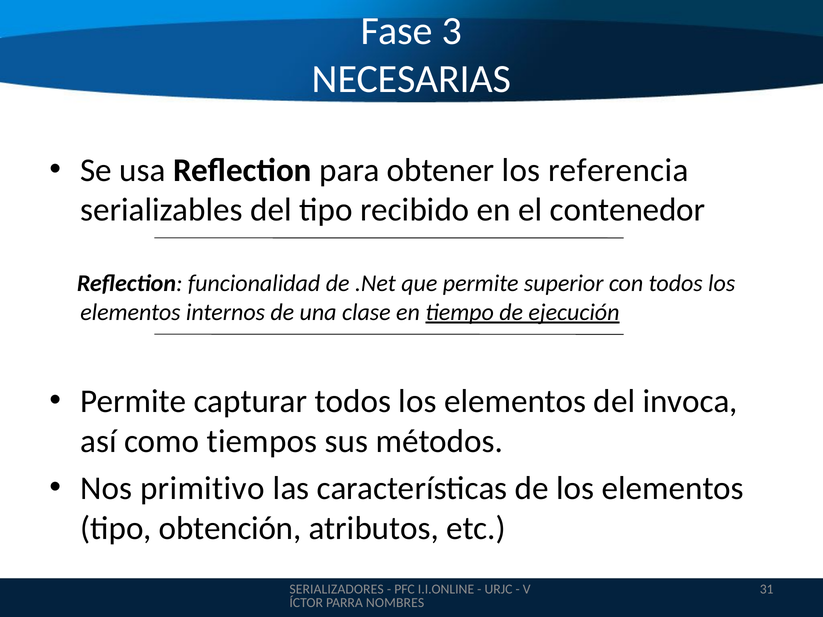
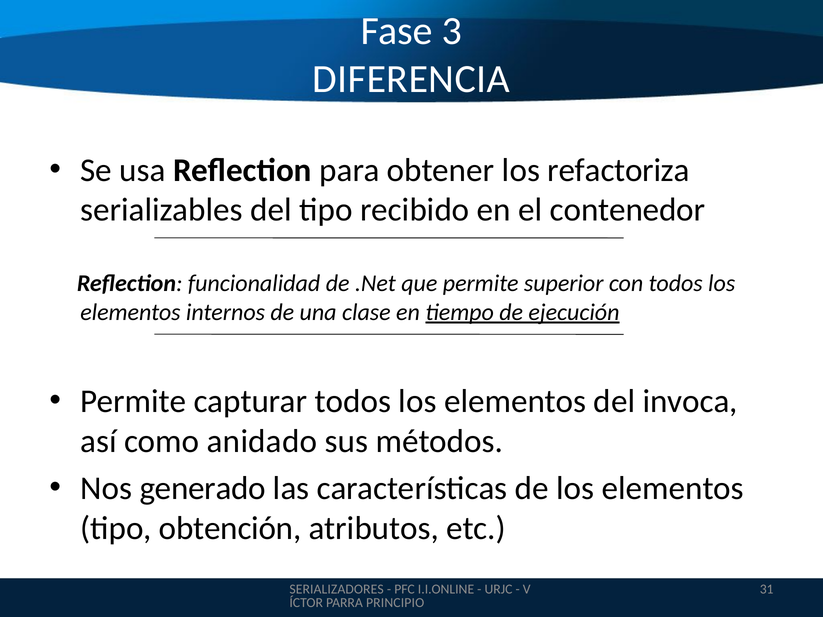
NECESARIAS: NECESARIAS -> DIFERENCIA (411, 79)
referencia: referencia -> refactoriza (619, 170)
tiempos: tiempos -> anidado (262, 442)
primitivo: primitivo -> generado (203, 489)
NOMBRES: NOMBRES -> PRINCIPIO (395, 603)
